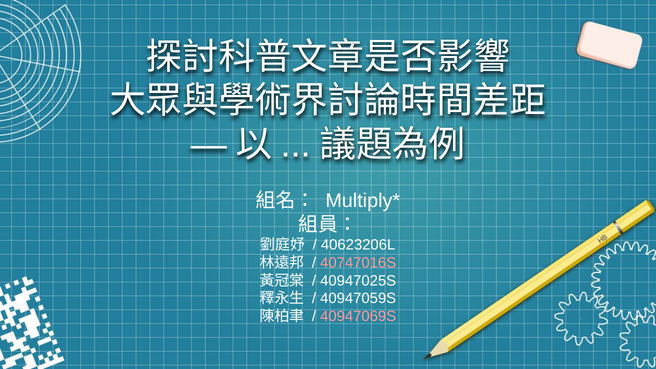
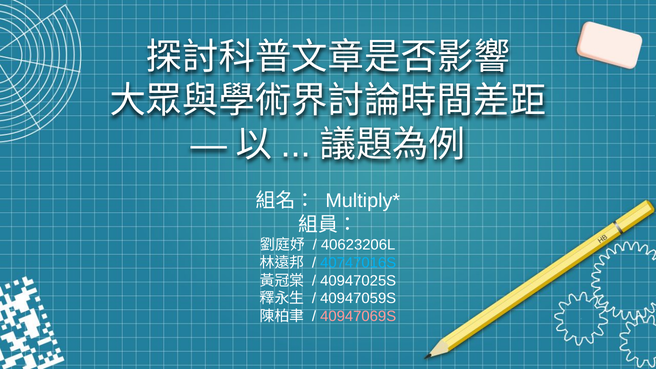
40747016S colour: pink -> light blue (358, 263)
